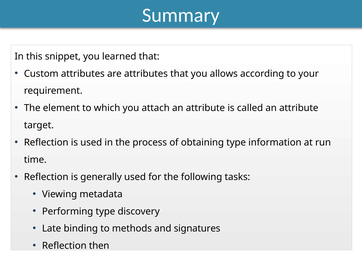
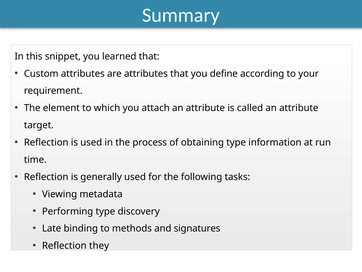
allows: allows -> define (224, 73)
then: then -> they (99, 245)
